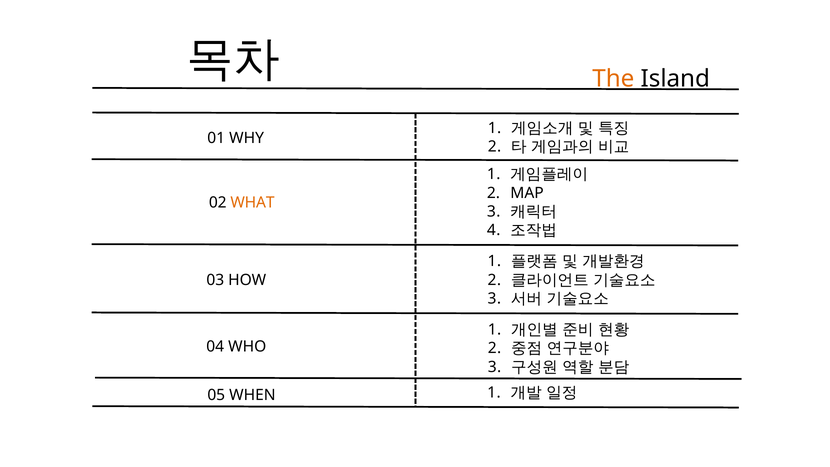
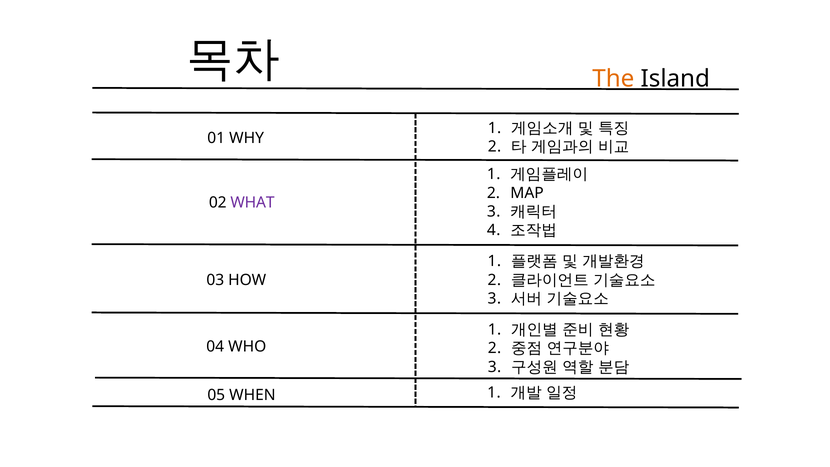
WHAT colour: orange -> purple (252, 202)
